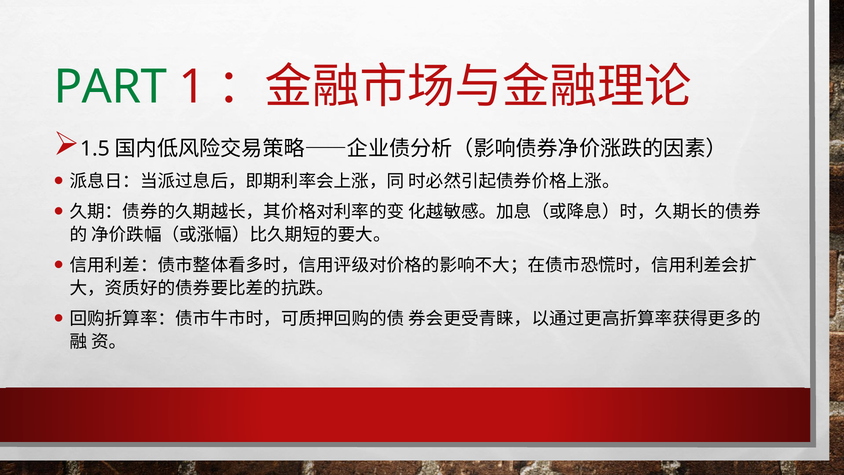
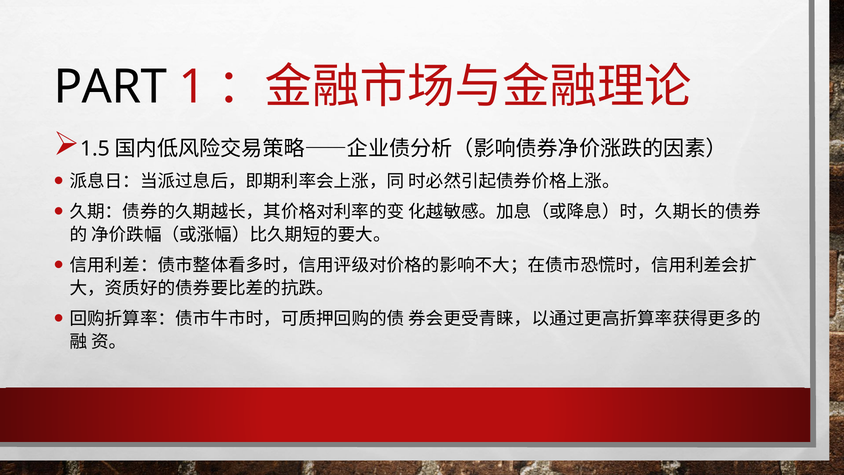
PART colour: green -> black (110, 87)
